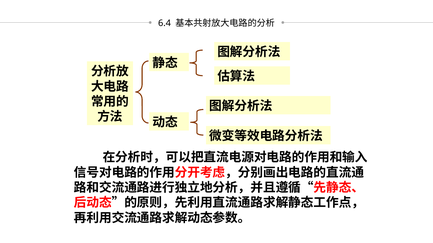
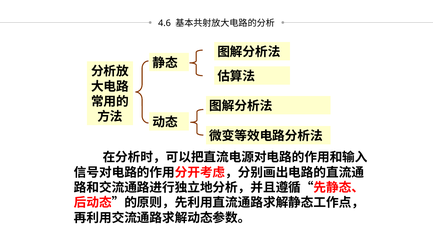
6.4: 6.4 -> 4.6 (165, 23)
